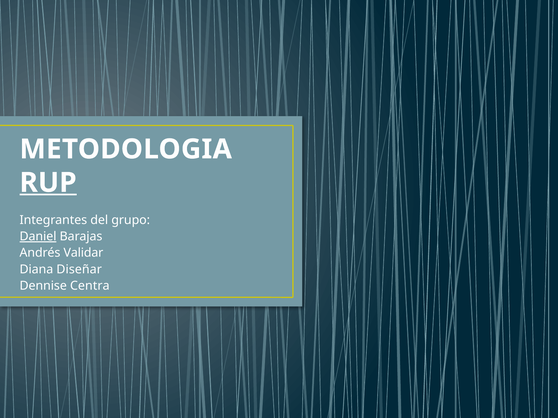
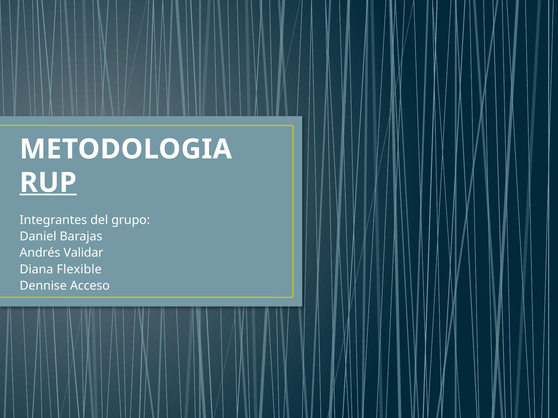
Daniel underline: present -> none (38, 237)
Diseñar: Diseñar -> Flexible (79, 270)
Centra: Centra -> Acceso (90, 286)
